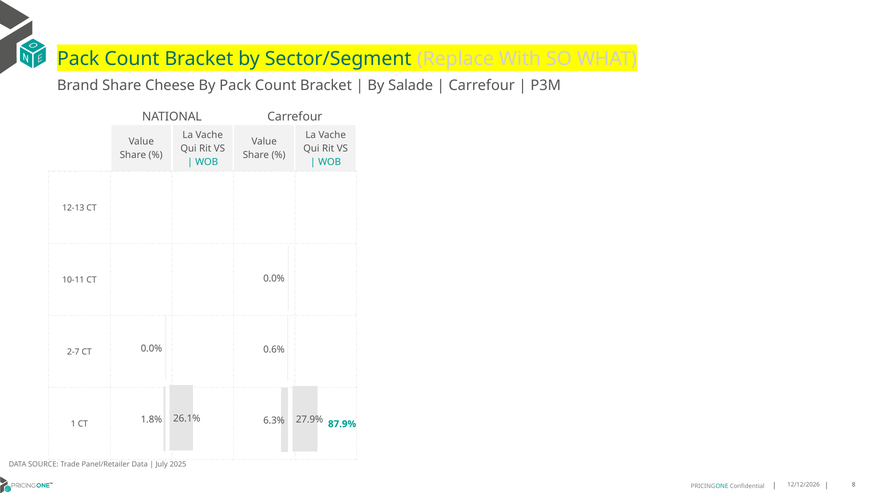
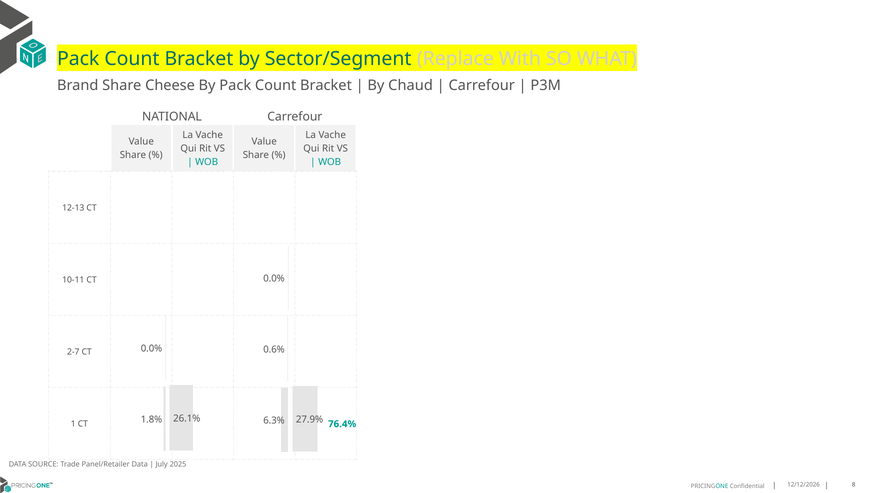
Salade: Salade -> Chaud (411, 86)
87.9%: 87.9% -> 76.4% (342, 424)
